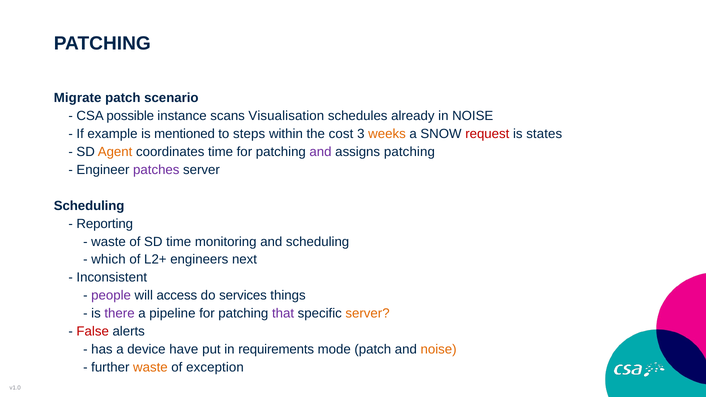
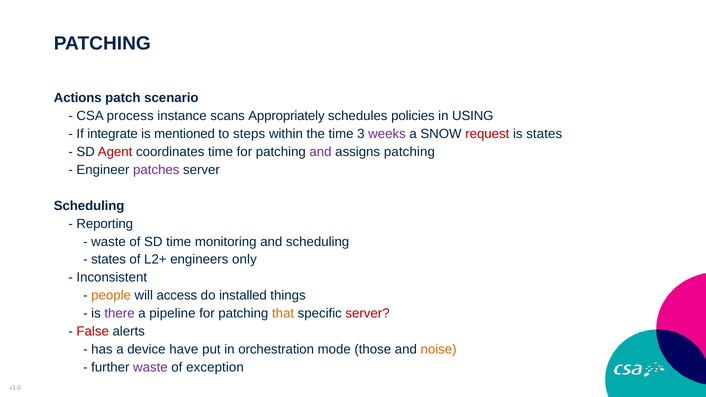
Migrate: Migrate -> Actions (78, 98)
possible: possible -> process (130, 116)
Visualisation: Visualisation -> Appropriately (286, 116)
already: already -> policies (413, 116)
in NOISE: NOISE -> USING (473, 116)
example: example -> integrate (113, 134)
the cost: cost -> time (341, 134)
weeks colour: orange -> purple (387, 134)
Agent colour: orange -> red (115, 152)
which: which -> states (109, 260)
next: next -> only (244, 260)
people colour: purple -> orange (111, 296)
services: services -> installed (243, 296)
that colour: purple -> orange (283, 314)
server colour: orange -> red (368, 314)
requirements: requirements -> orchestration (276, 350)
mode patch: patch -> those (373, 350)
waste colour: orange -> purple (150, 368)
